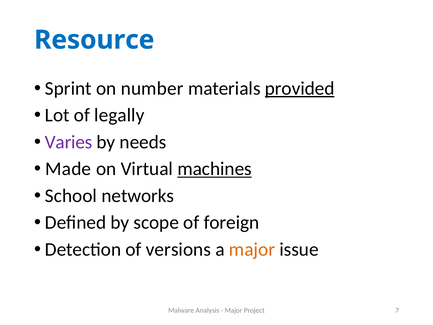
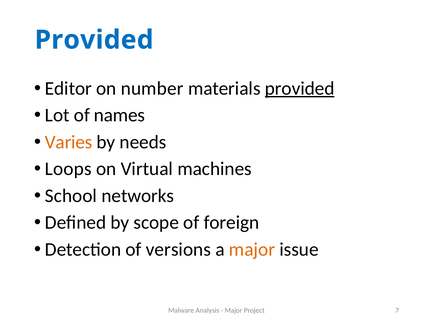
Resource: Resource -> Provided (94, 40)
Sprint: Sprint -> Editor (68, 88)
legally: legally -> names (119, 115)
Varies colour: purple -> orange (69, 142)
Made: Made -> Loops (68, 169)
machines underline: present -> none (215, 169)
